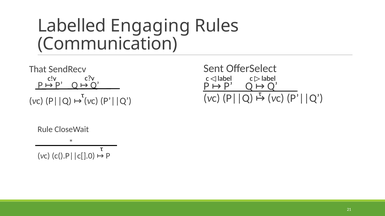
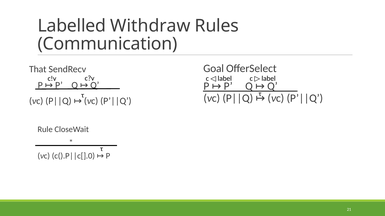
Engaging: Engaging -> Withdraw (150, 26)
Sent: Sent -> Goal (214, 69)
